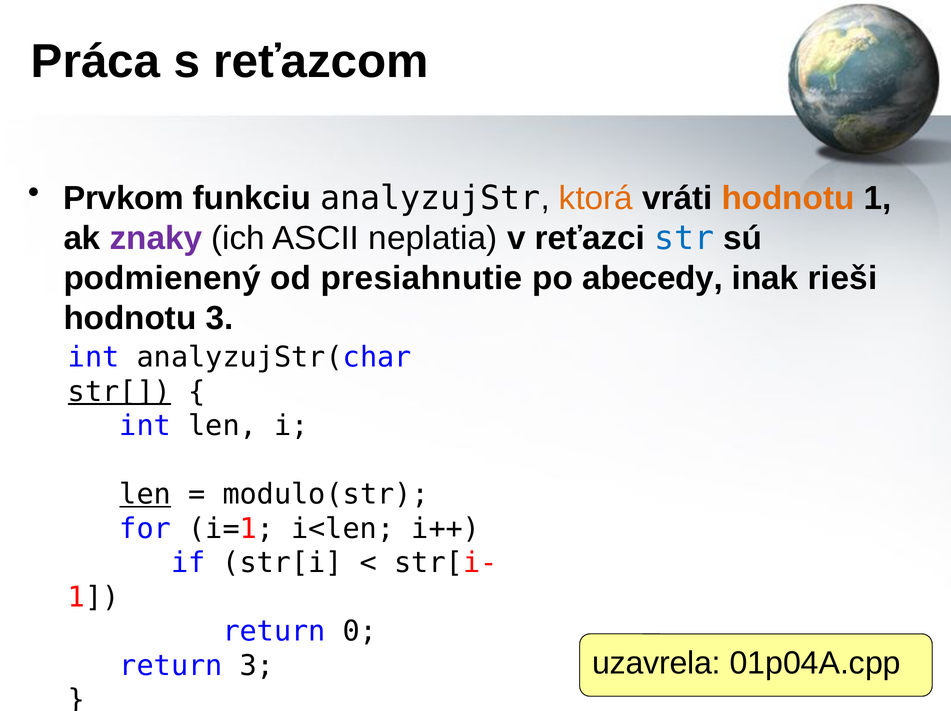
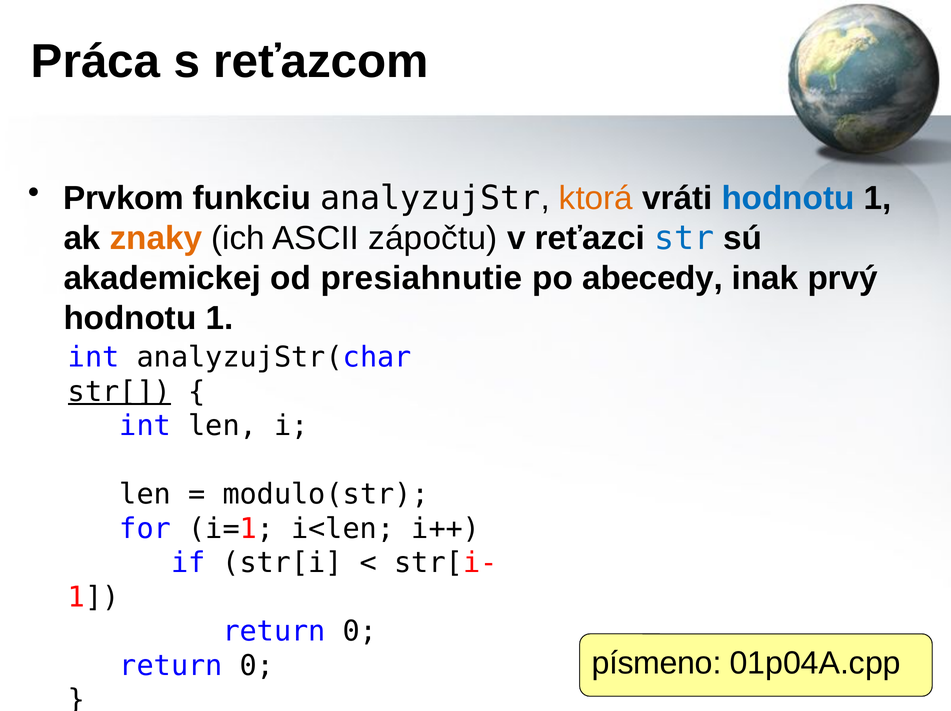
hodnotu colour: orange -> blue (788, 198)
znaky colour: purple -> orange (156, 238)
neplatia: neplatia -> zápočtu (433, 238)
podmienený: podmienený -> akademickej (162, 278)
rieši: rieši -> prvý (843, 278)
3: 3 -> 1 (219, 318)
len underline: present -> none (145, 495)
uzavrela: uzavrela -> písmeno (656, 663)
3: 3 -> 0 (257, 666)
